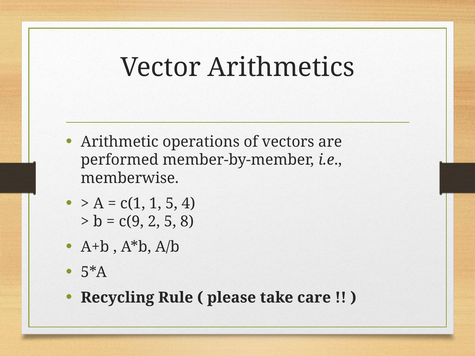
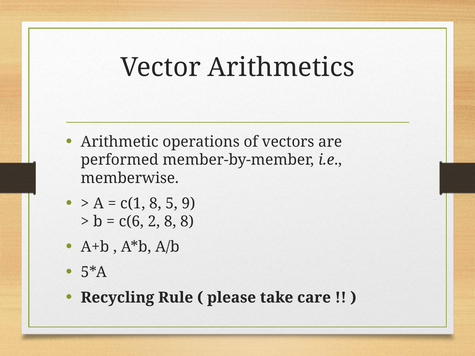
c(1 1: 1 -> 8 (155, 204)
4: 4 -> 9 (188, 204)
c(9: c(9 -> c(6 (131, 222)
2 5: 5 -> 8 (170, 222)
